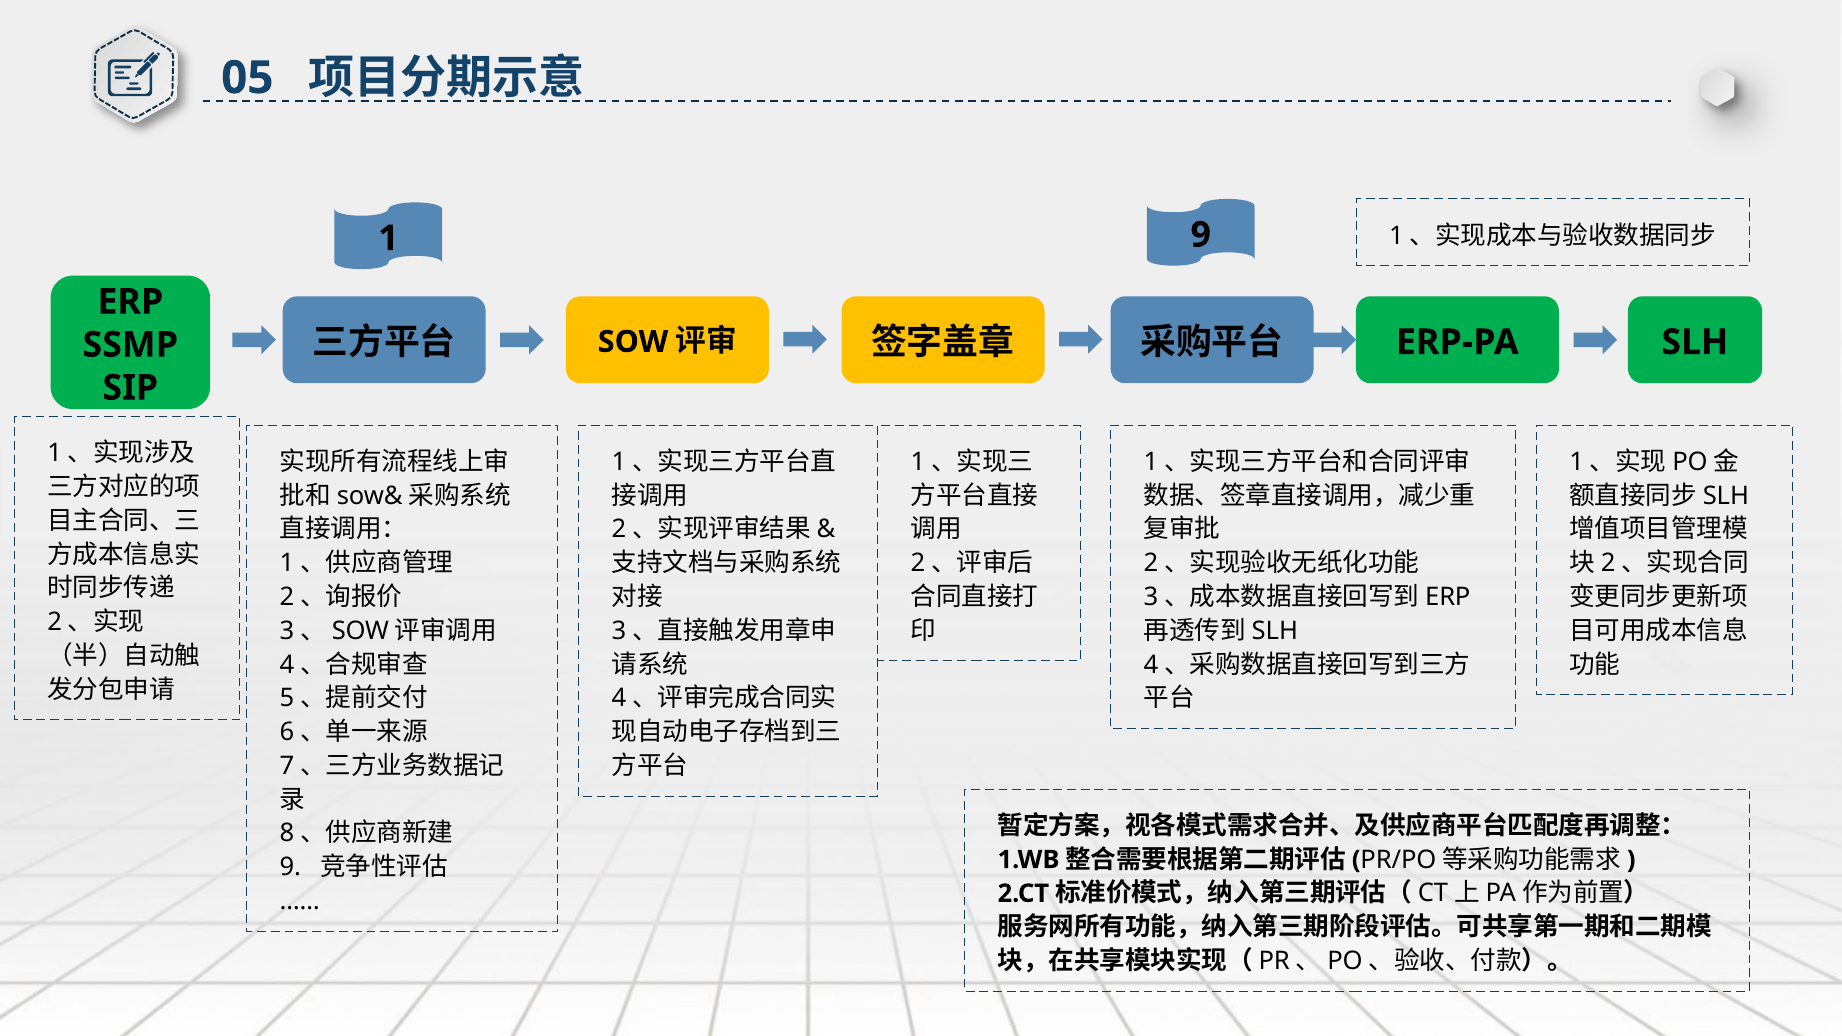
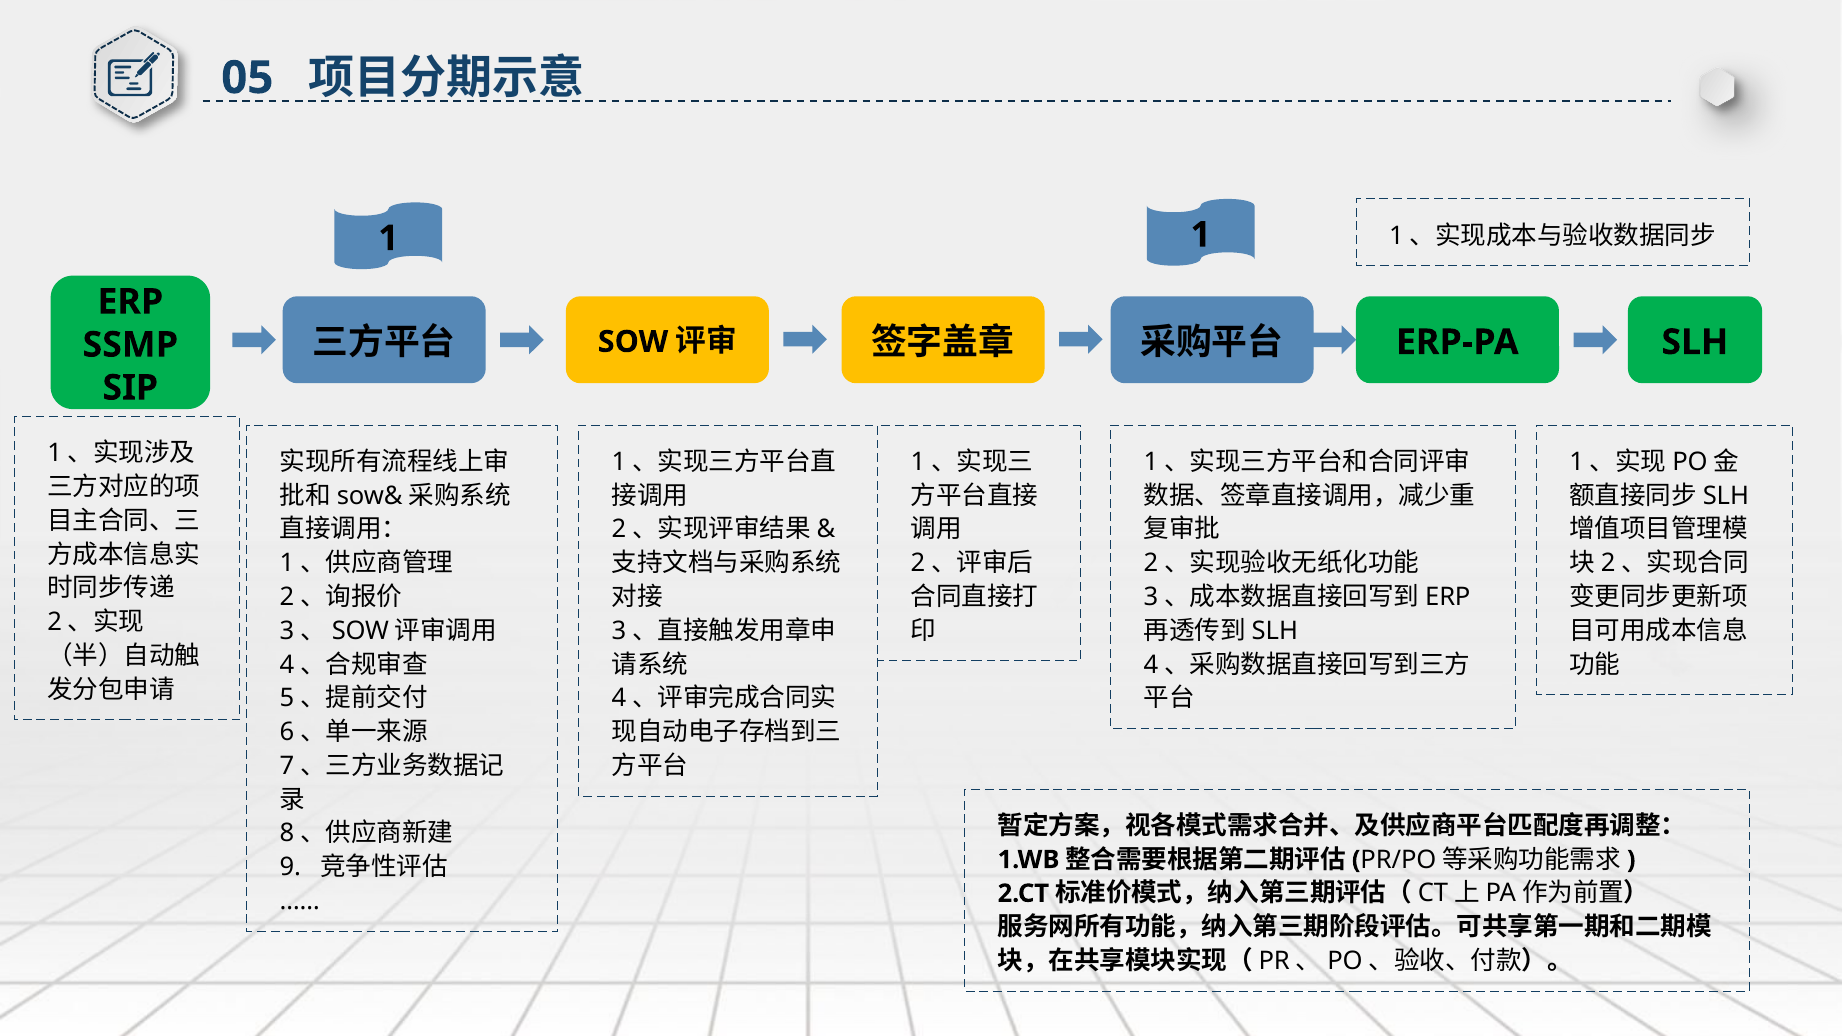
1 9: 9 -> 1 (1201, 235)
